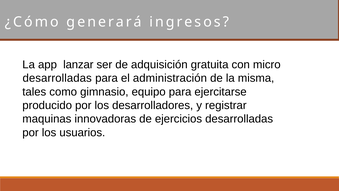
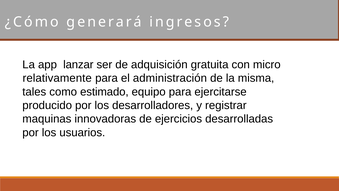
desarrolladas: desarrolladas -> relativamente (57, 78)
gimnasio: gimnasio -> estimado (104, 92)
